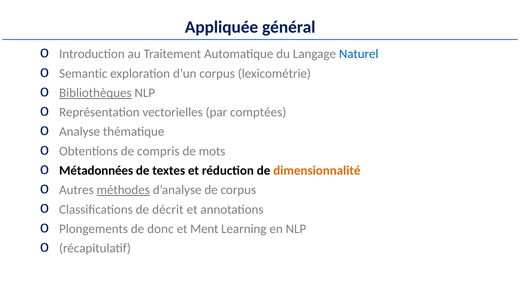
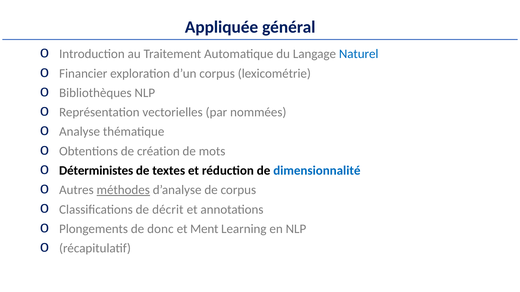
Semantic: Semantic -> Financier (83, 74)
Bibliothèques underline: present -> none (95, 93)
comptées: comptées -> nommées (258, 112)
compris: compris -> création (158, 151)
Métadonnées: Métadonnées -> Déterministes (96, 171)
dimensionnalité colour: orange -> blue (317, 171)
